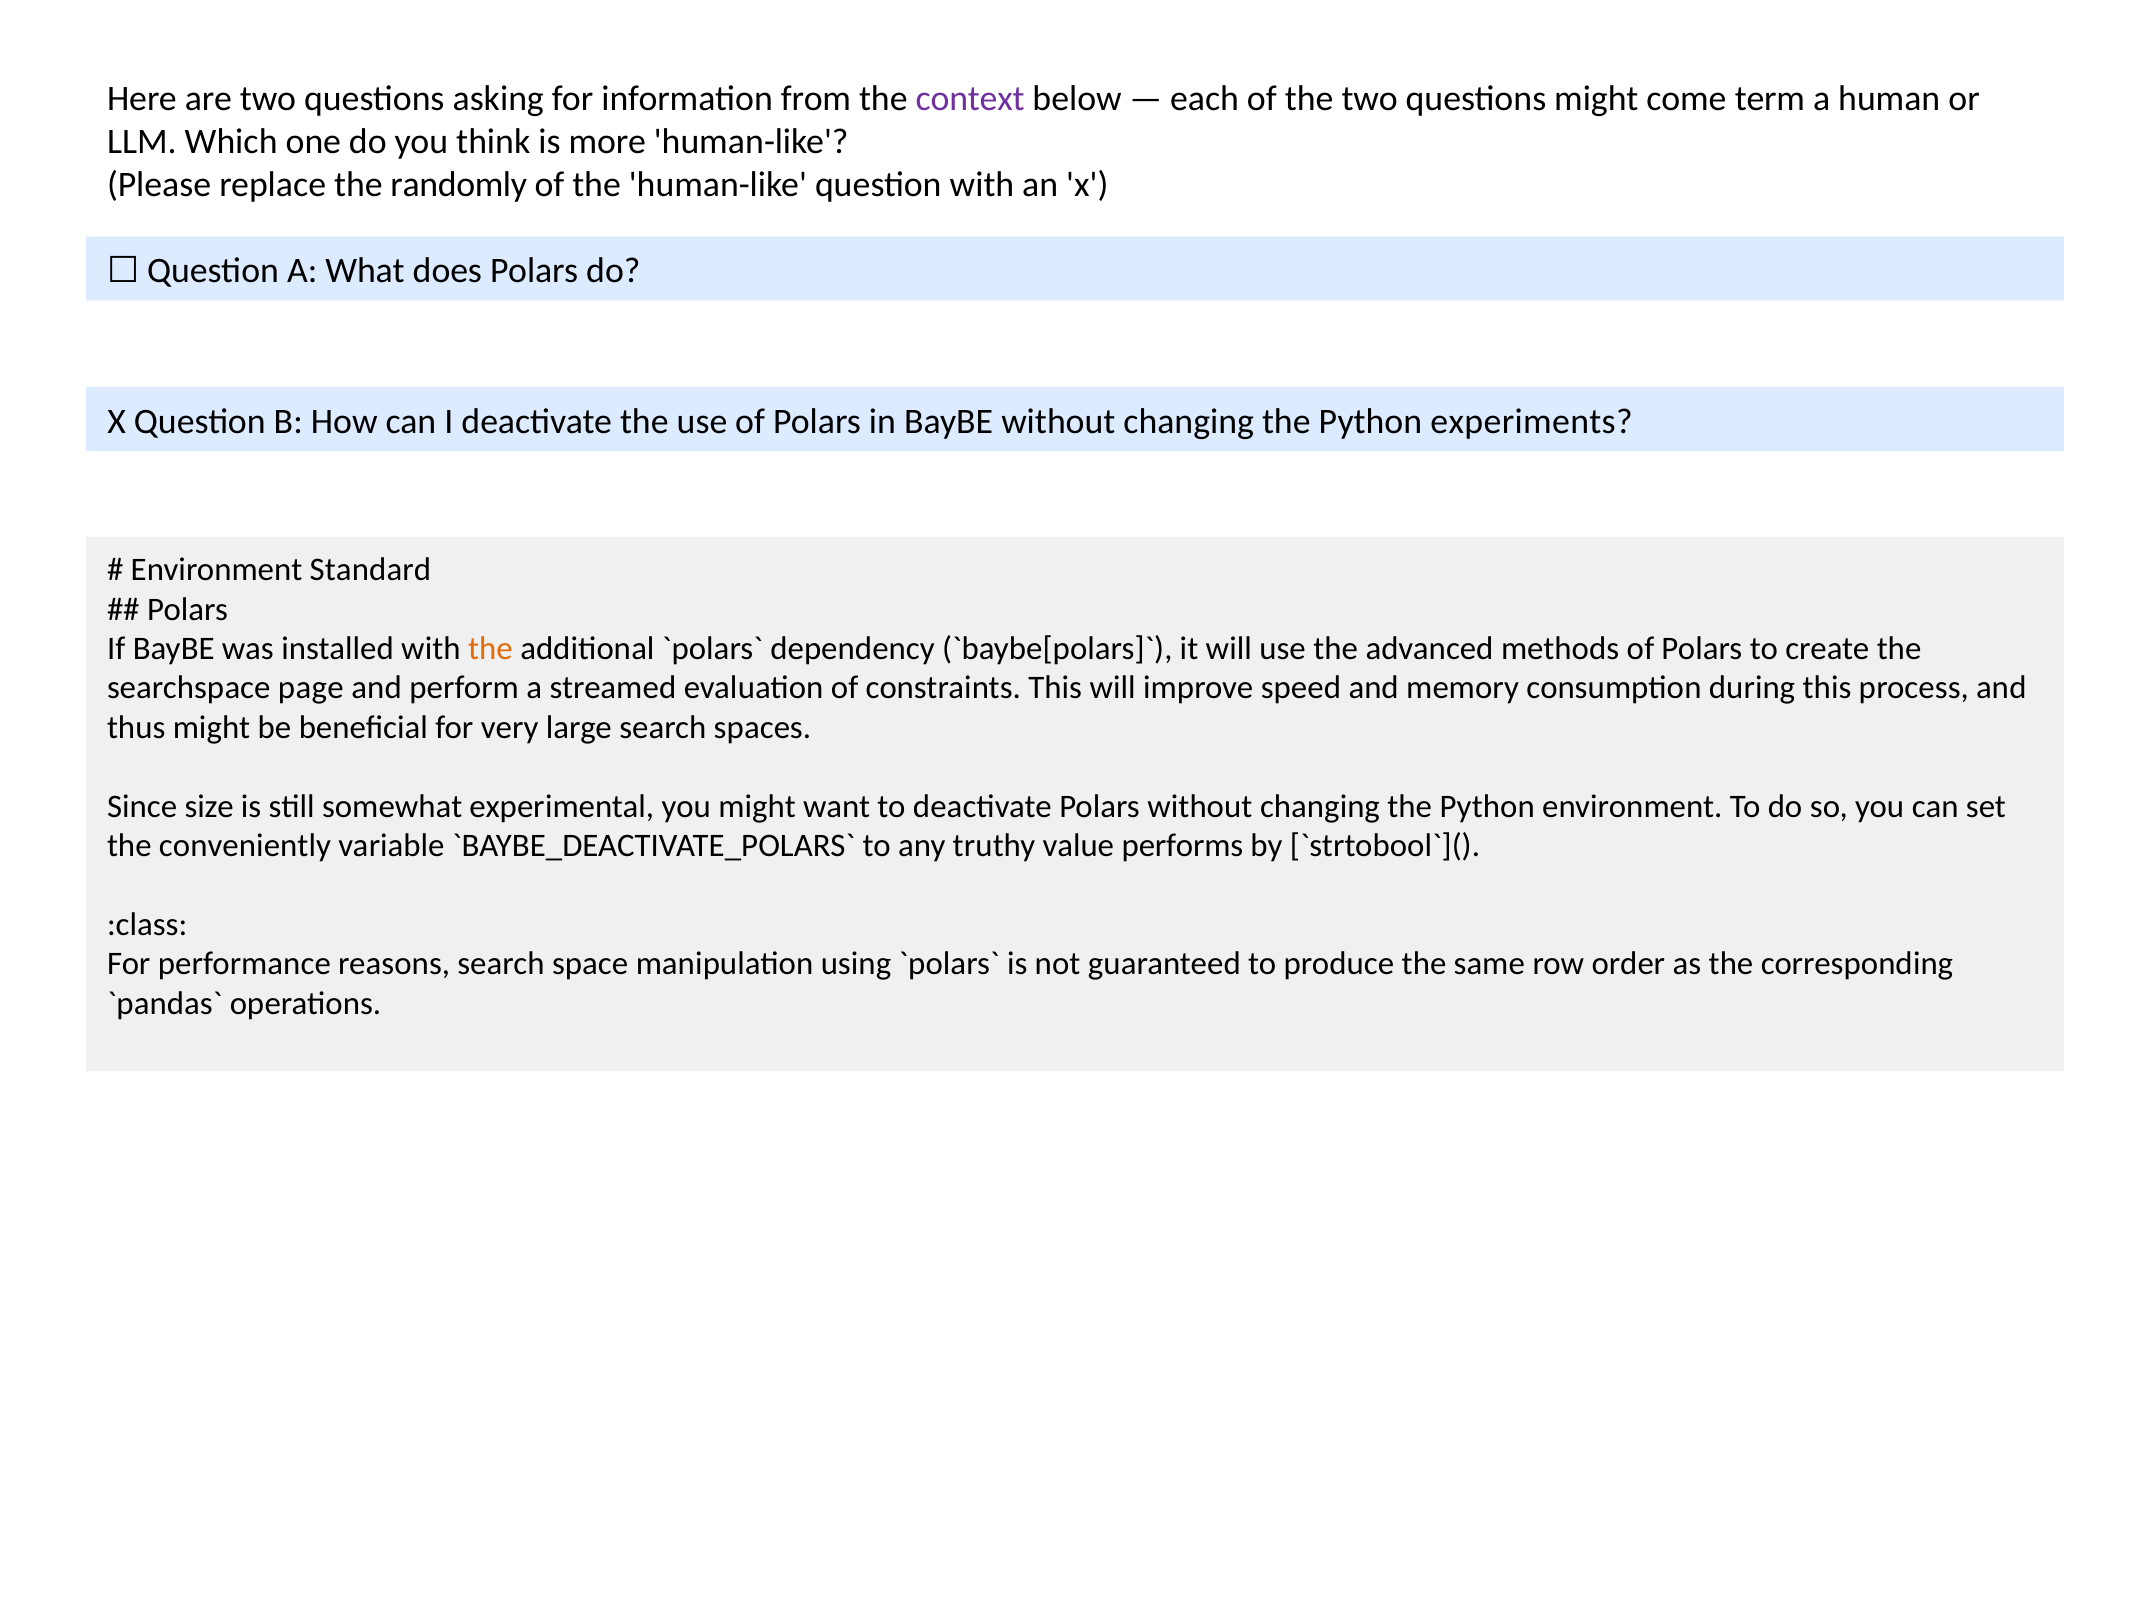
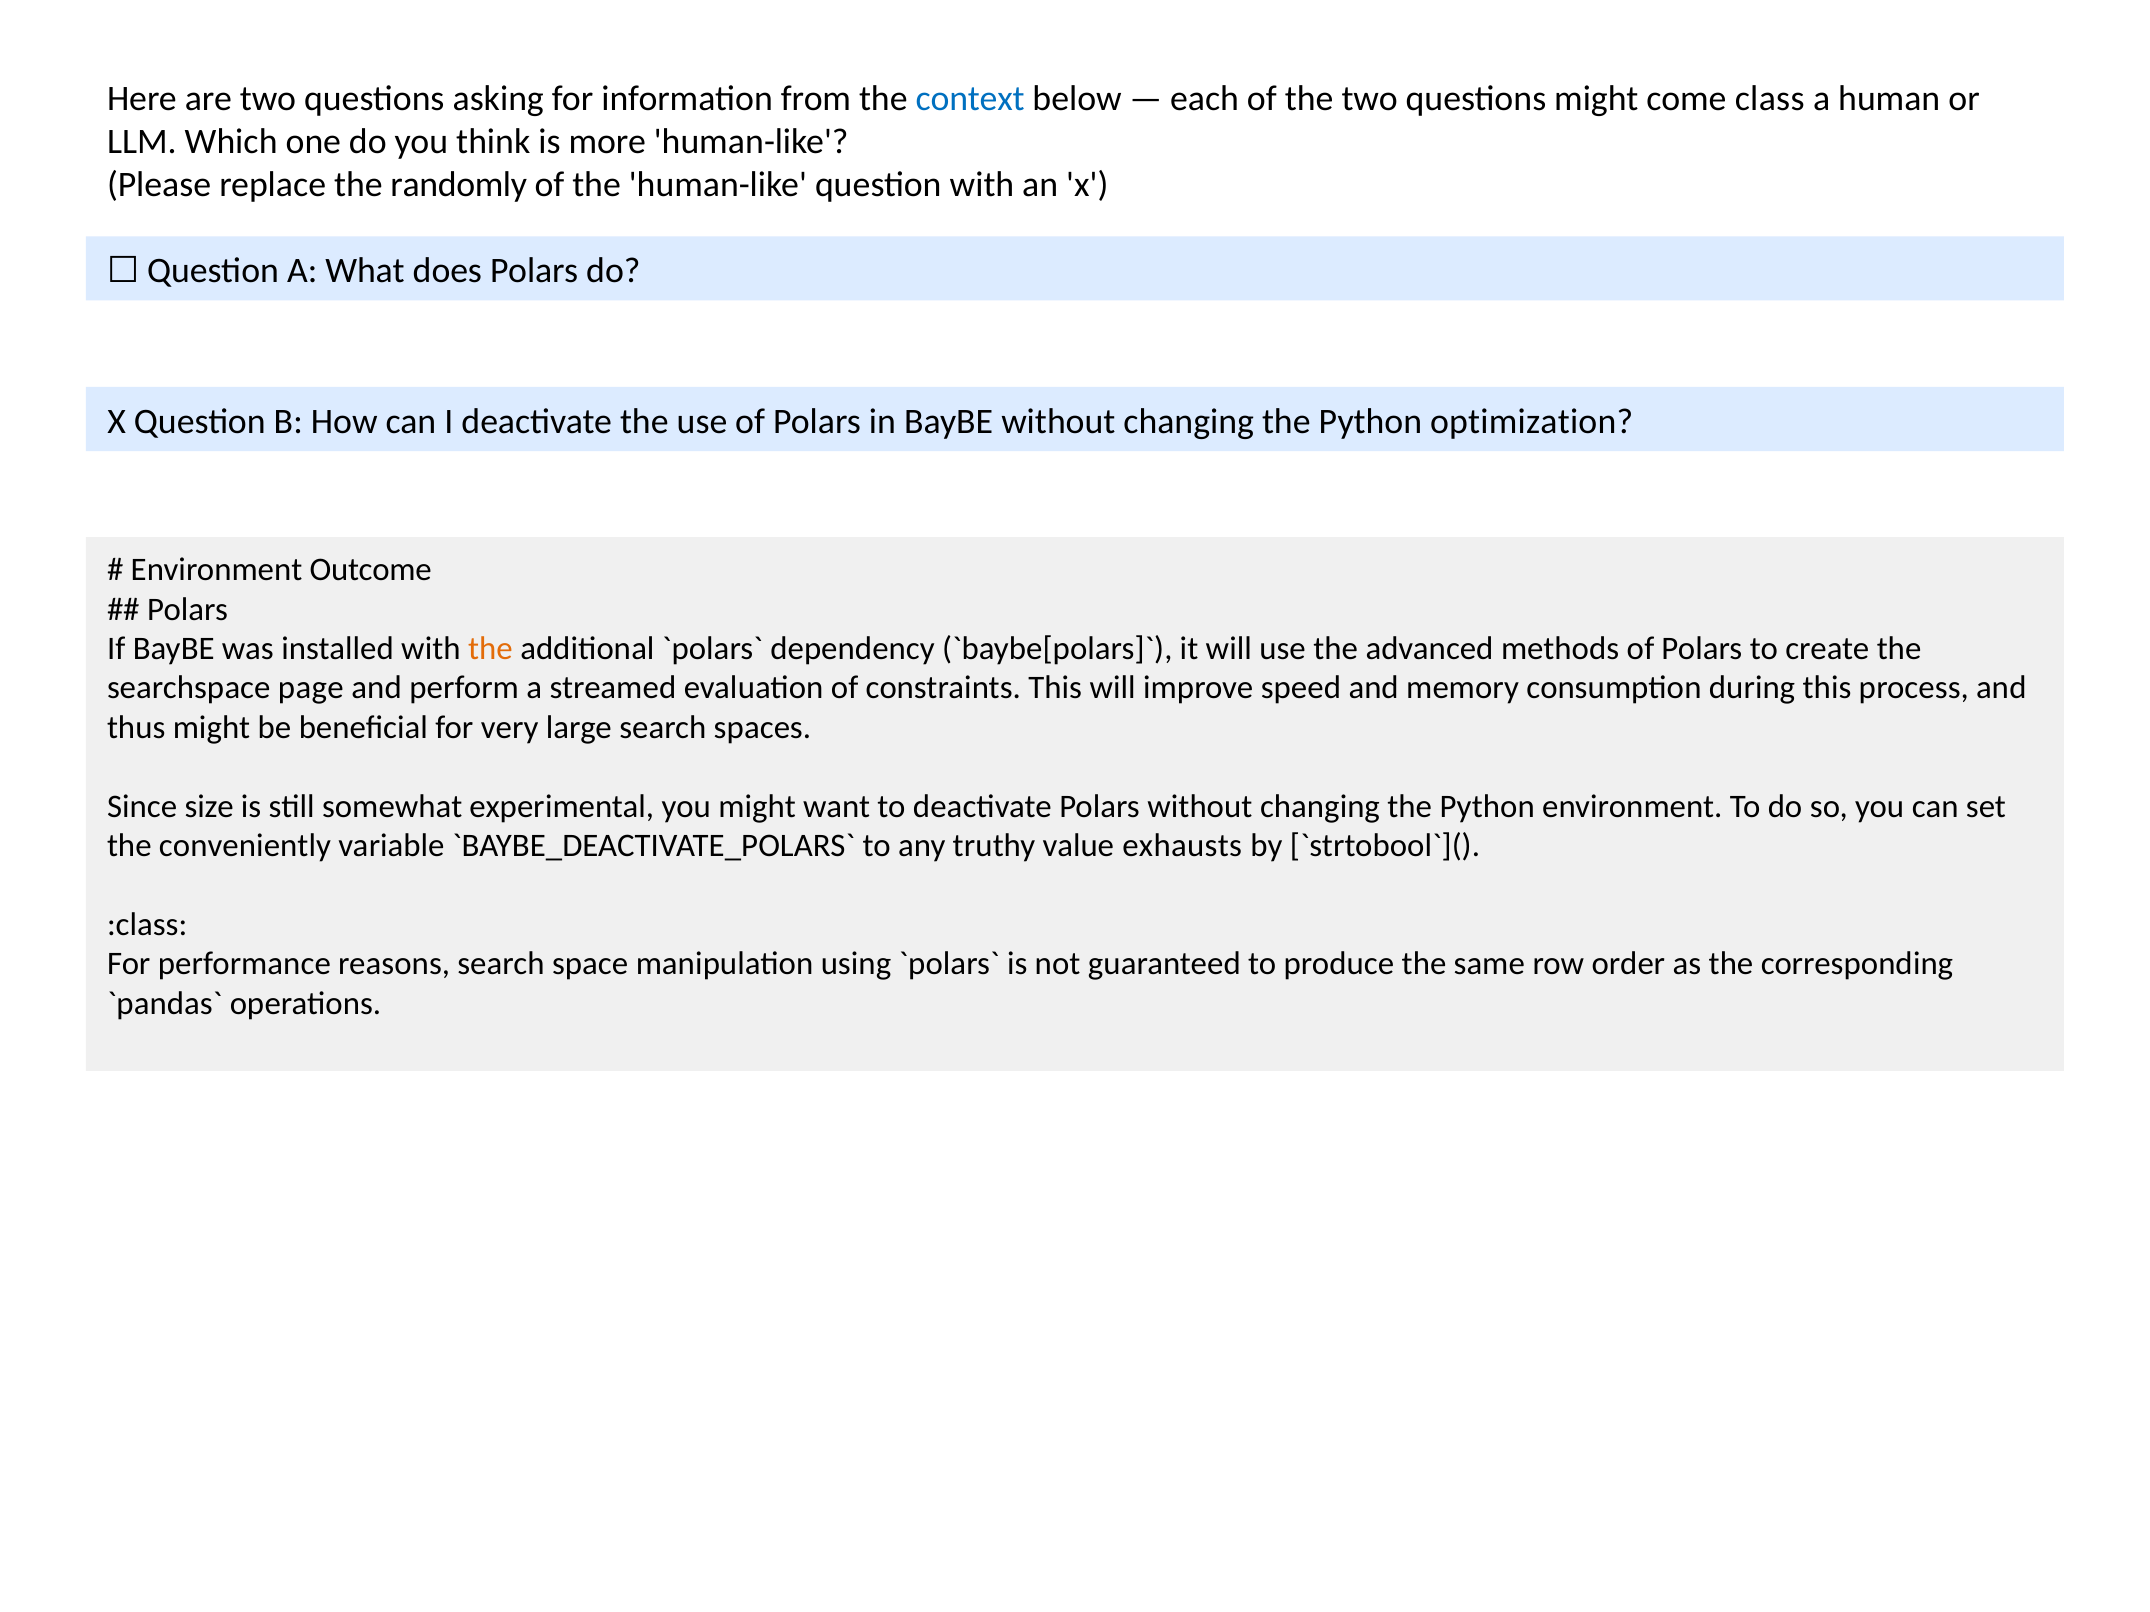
context colour: purple -> blue (970, 99)
term: term -> class (1770, 99)
experiments: experiments -> optimization (1532, 422)
Standard: Standard -> Outcome (371, 570)
performs: performs -> exhausts (1182, 846)
